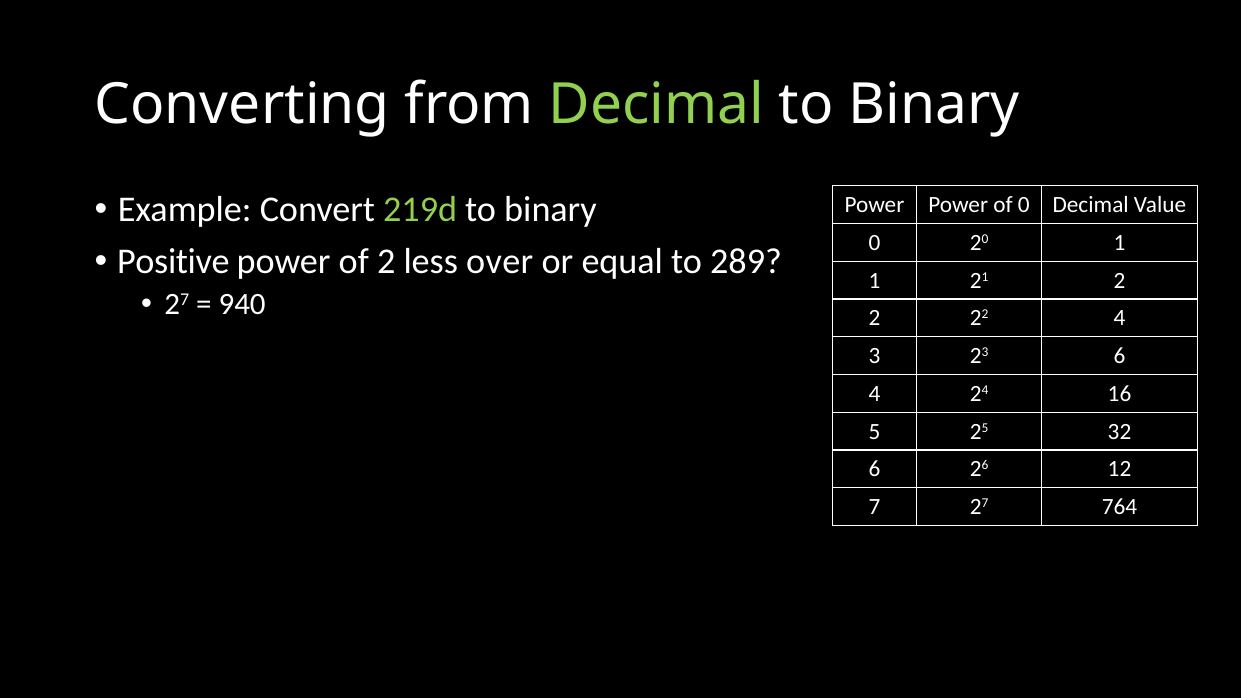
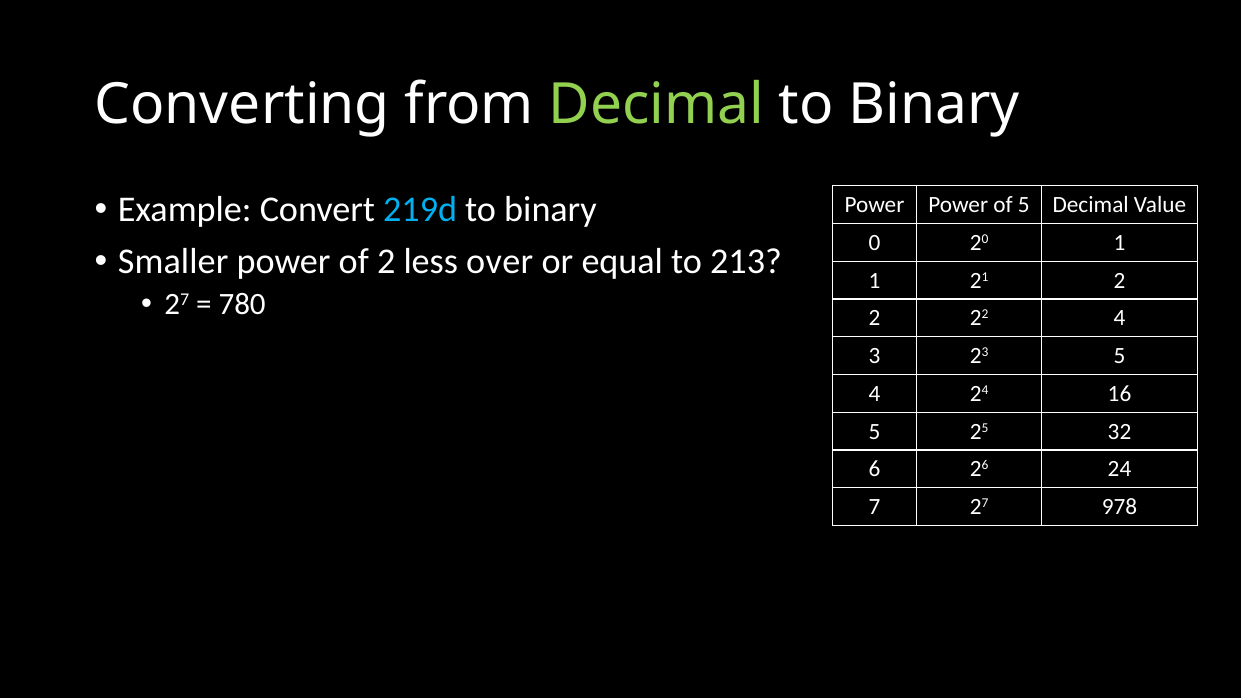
219d colour: light green -> light blue (420, 210)
of 0: 0 -> 5 (1024, 205)
Positive: Positive -> Smaller (173, 262)
289: 289 -> 213 (746, 262)
940: 940 -> 780 (242, 304)
23 6: 6 -> 5 (1120, 356)
26 12: 12 -> 24 (1120, 469)
764: 764 -> 978 (1119, 507)
